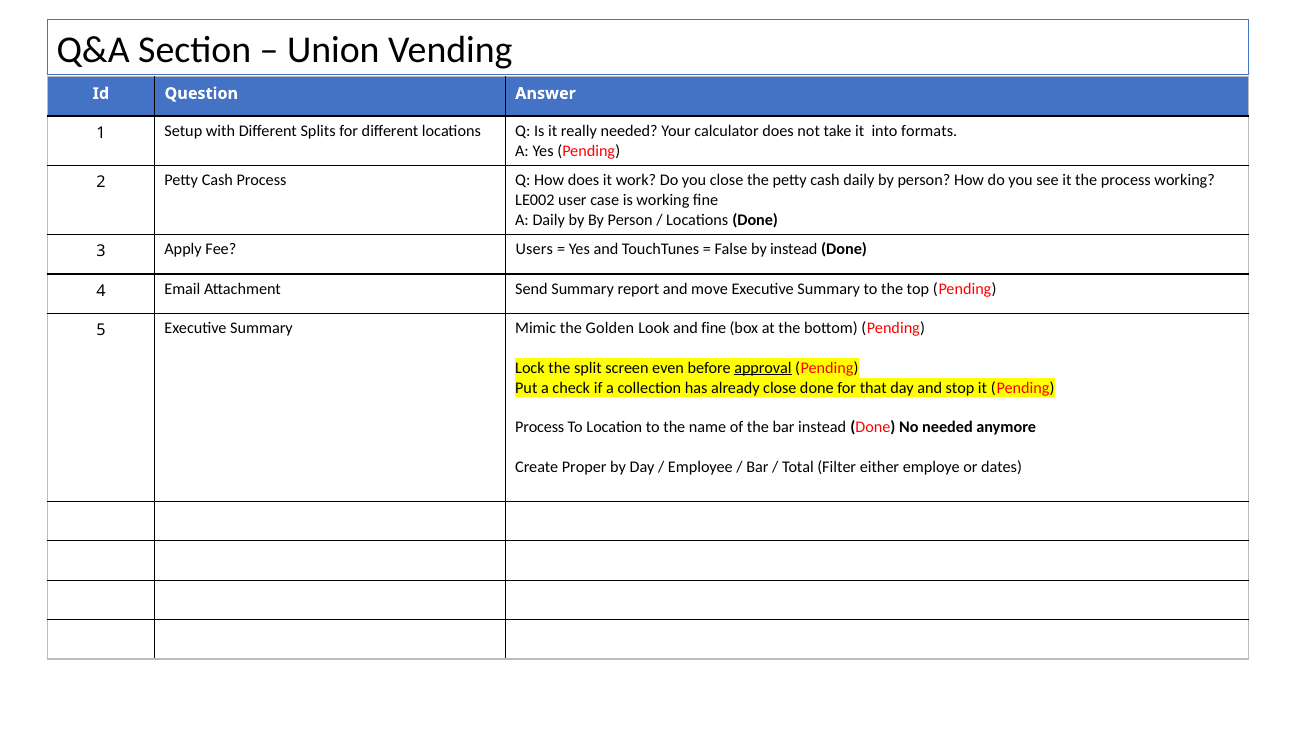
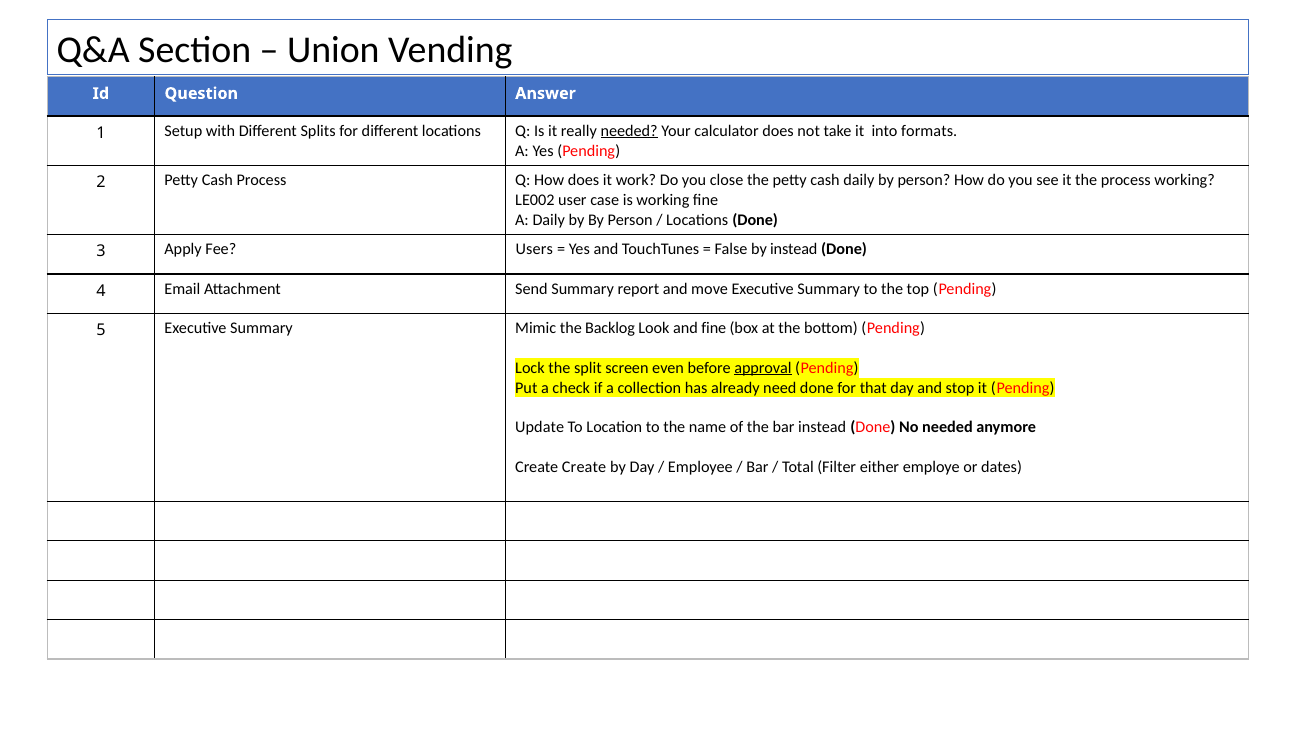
needed underline: none -> present (629, 131)
Golden: Golden -> Backlog (610, 328)
already close: close -> need (780, 388)
Process: Process -> Update (540, 427)
Create Proper: Proper -> Create (584, 467)
